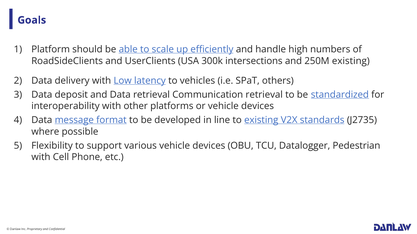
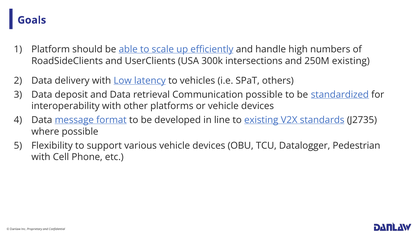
Communication retrieval: retrieval -> possible (264, 95)
